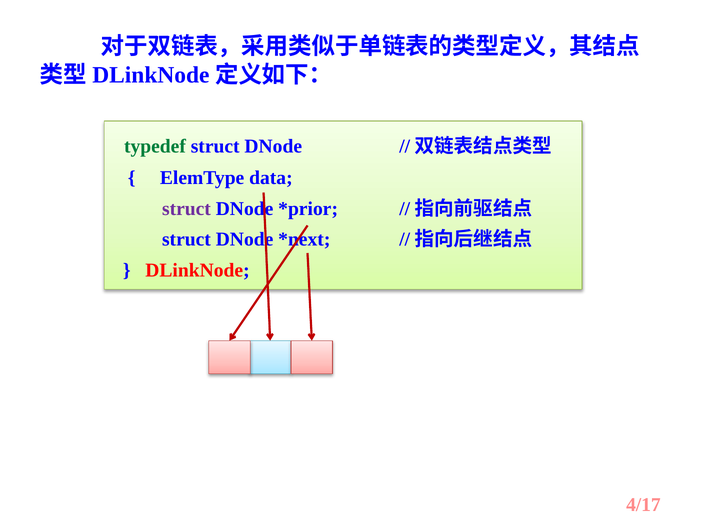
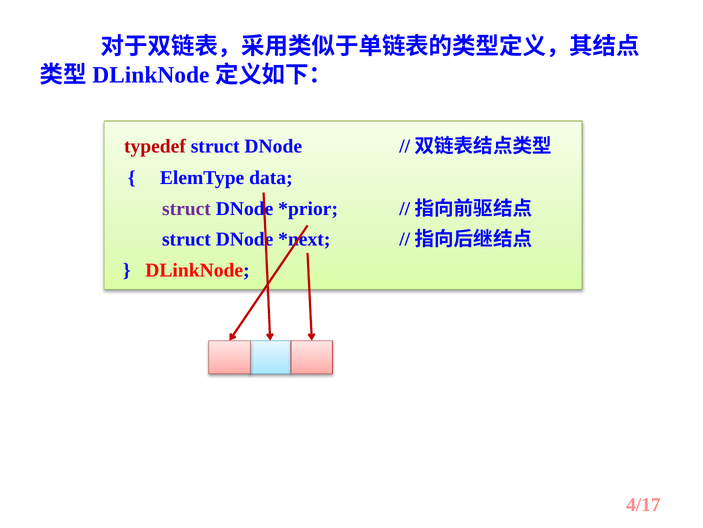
typedef colour: green -> red (155, 146)
